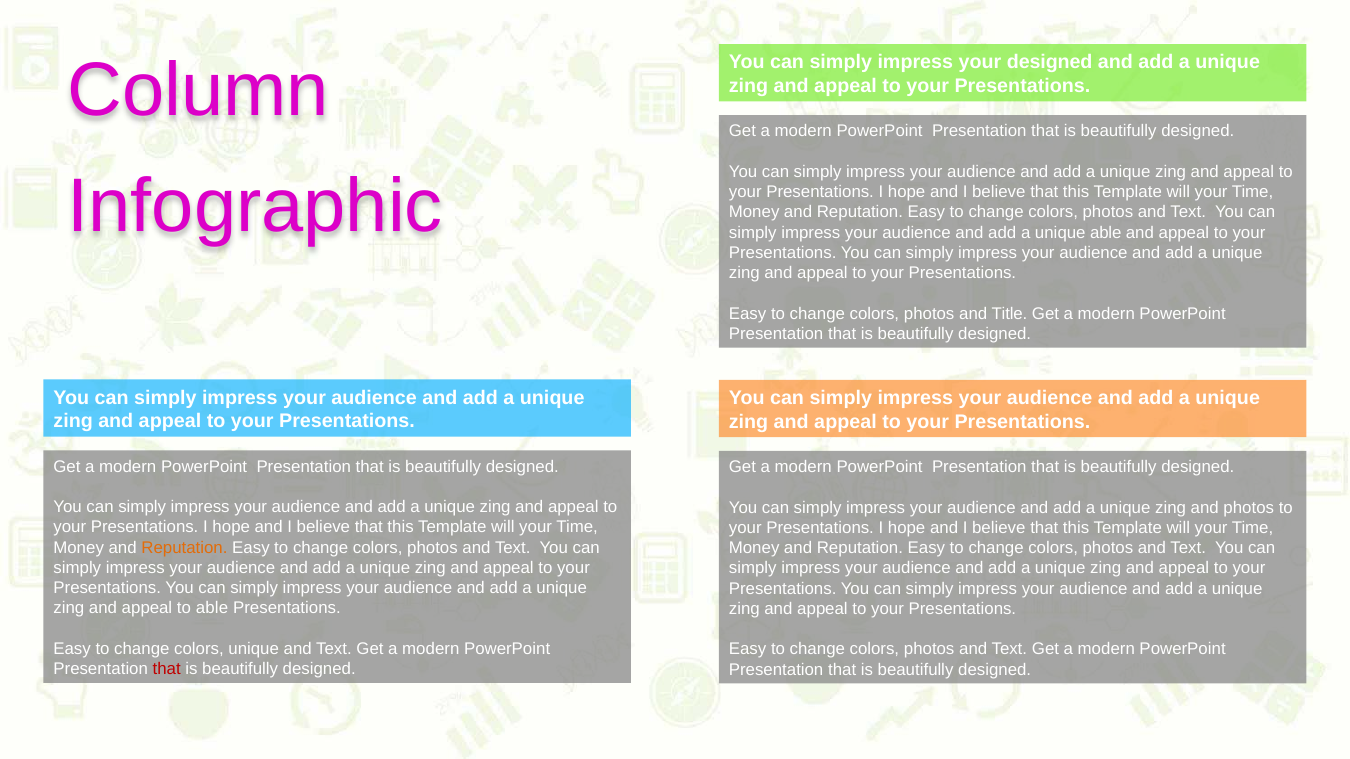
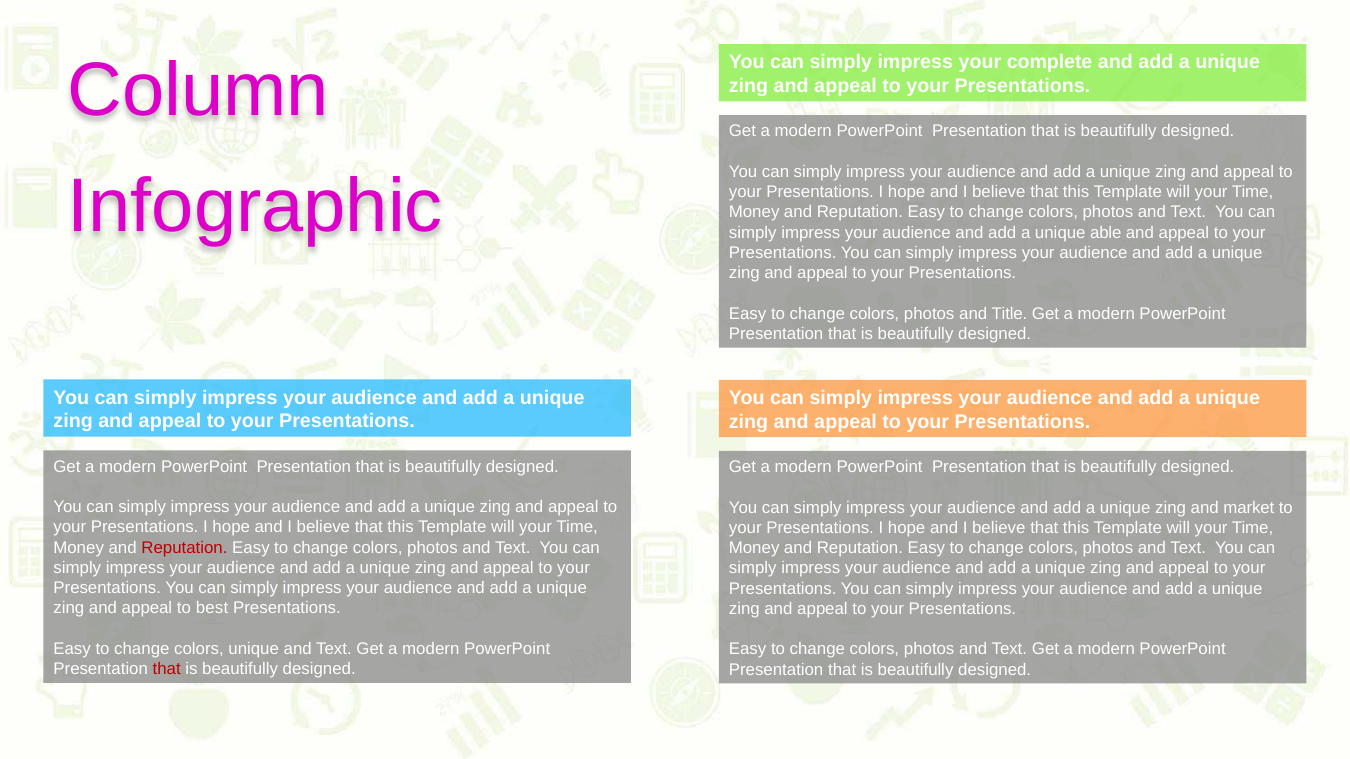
your designed: designed -> complete (1050, 62)
and photos: photos -> market (1249, 508)
Reputation colour: orange -> red (184, 548)
to able: able -> best (212, 609)
